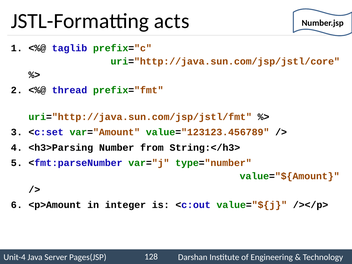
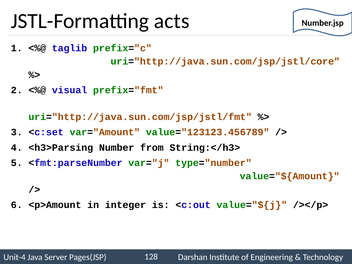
thread: thread -> visual (70, 90)
